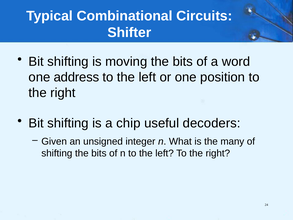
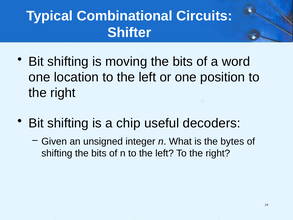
address: address -> location (76, 77)
many: many -> bytes (232, 141)
